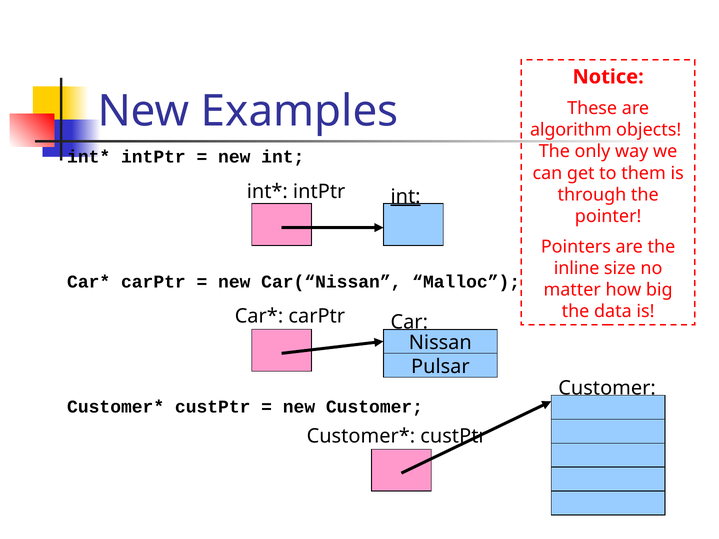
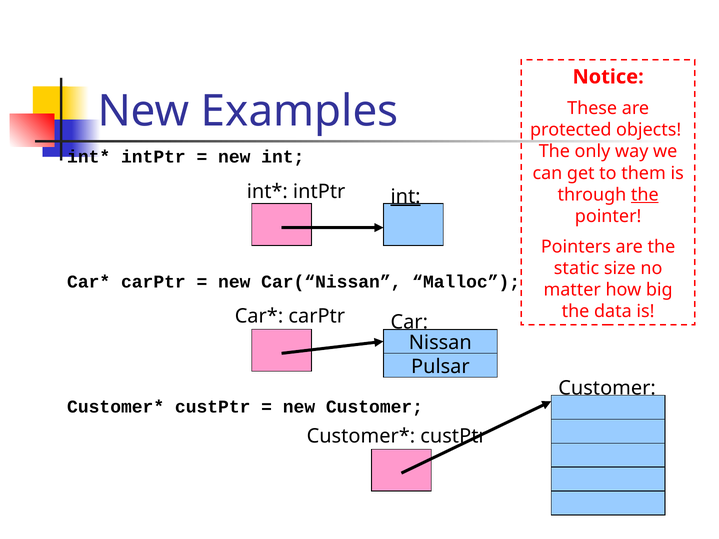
algorithm: algorithm -> protected (571, 130)
the underline: none -> present (645, 195)
inline: inline -> static (577, 268)
